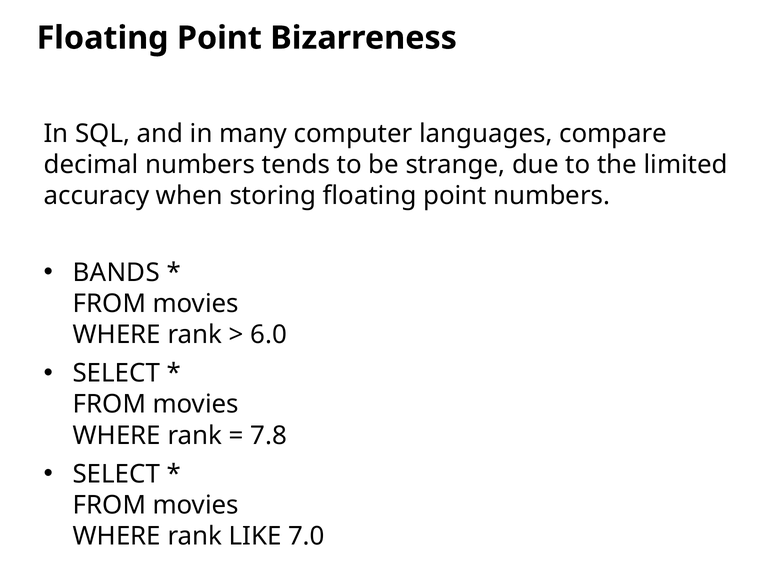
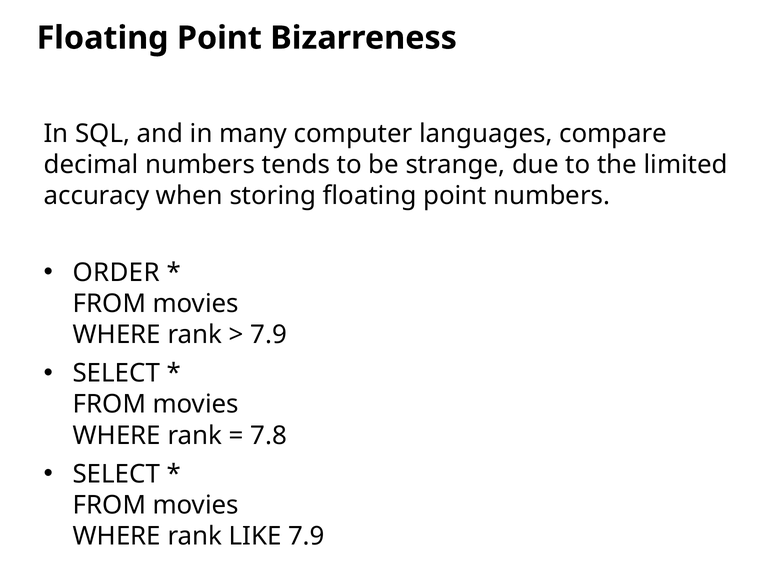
BANDS: BANDS -> ORDER (116, 273)
6.0: 6.0 -> 7.9 (269, 335)
LIKE 7.0: 7.0 -> 7.9 (306, 536)
